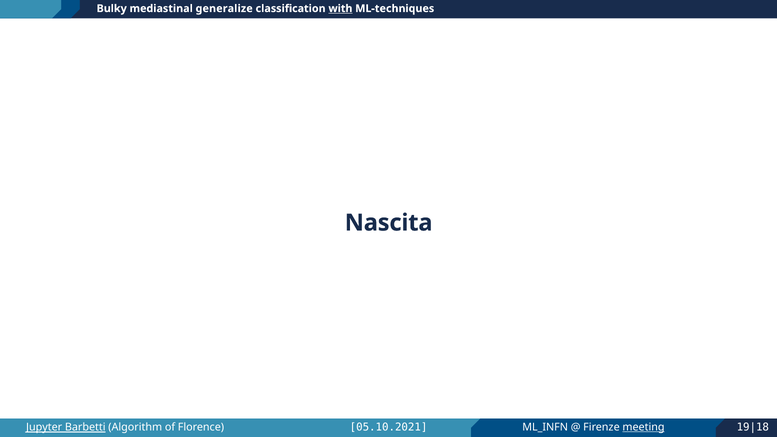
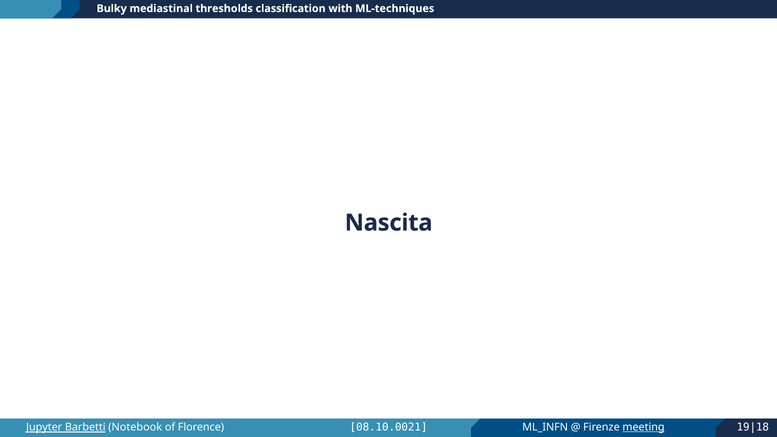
generalize: generalize -> thresholds (224, 9)
with underline: present -> none (340, 9)
05.10.2021: 05.10.2021 -> 08.10.0021 (389, 427)
Algorithm: Algorithm -> Notebook (135, 427)
